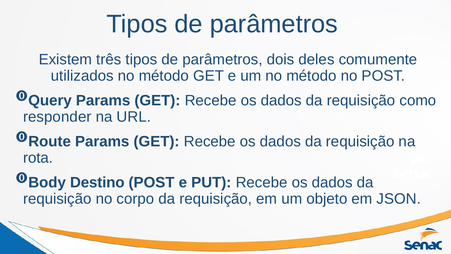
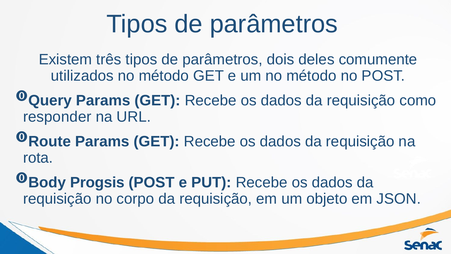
Destino: Destino -> Progsis (97, 182)
